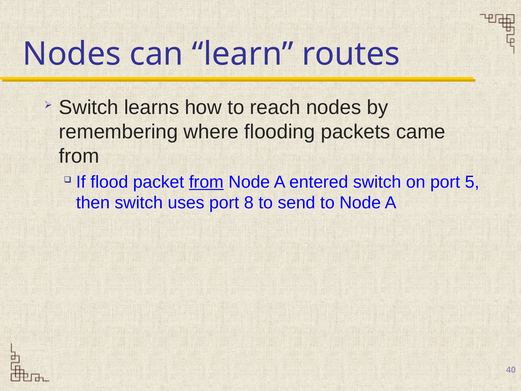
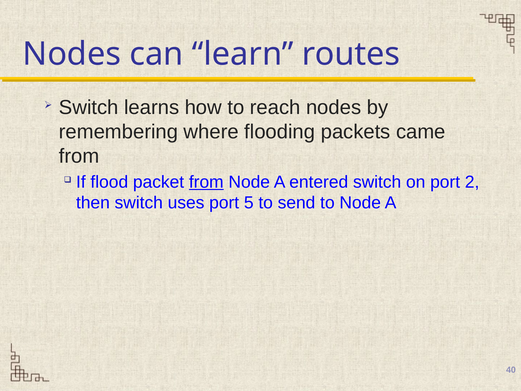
5: 5 -> 2 (472, 182)
8: 8 -> 5 (249, 203)
